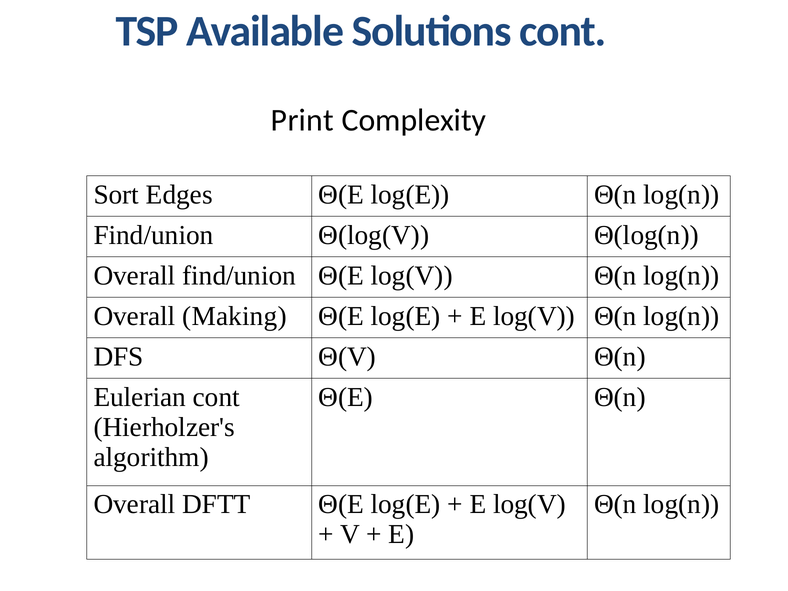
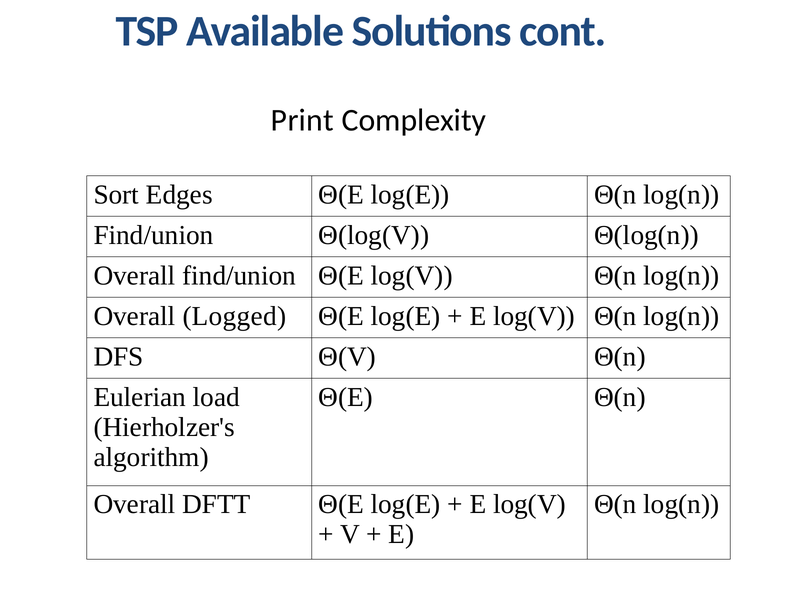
Making: Making -> Logged (234, 316)
Eulerian cont: cont -> load (216, 397)
